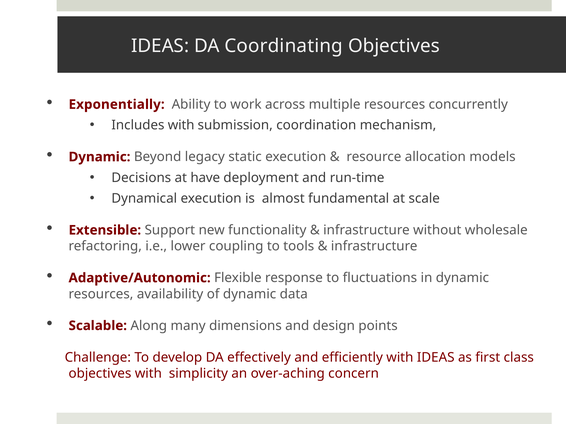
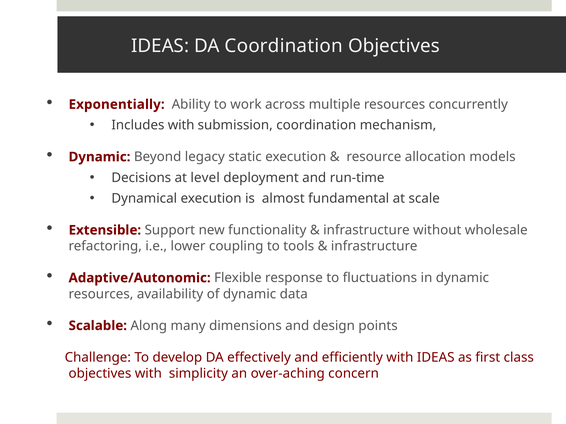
DA Coordinating: Coordinating -> Coordination (284, 46)
have: have -> level (205, 178)
